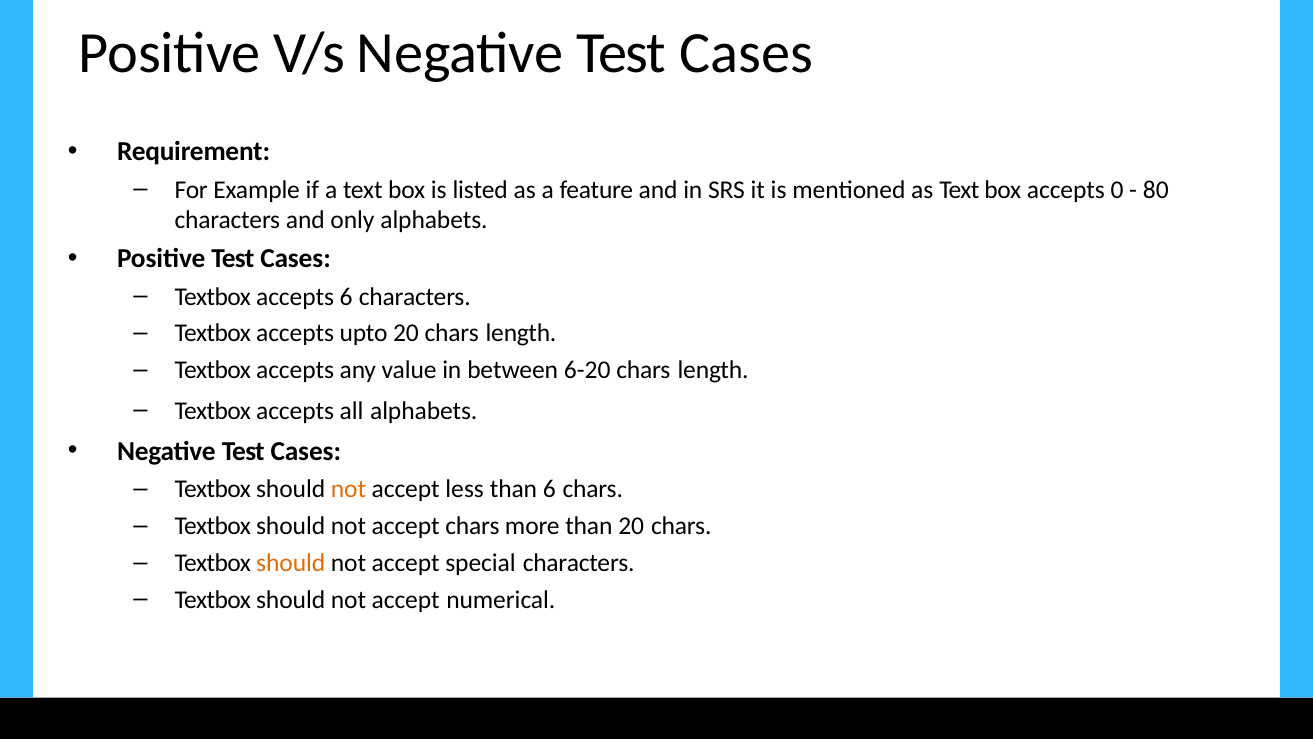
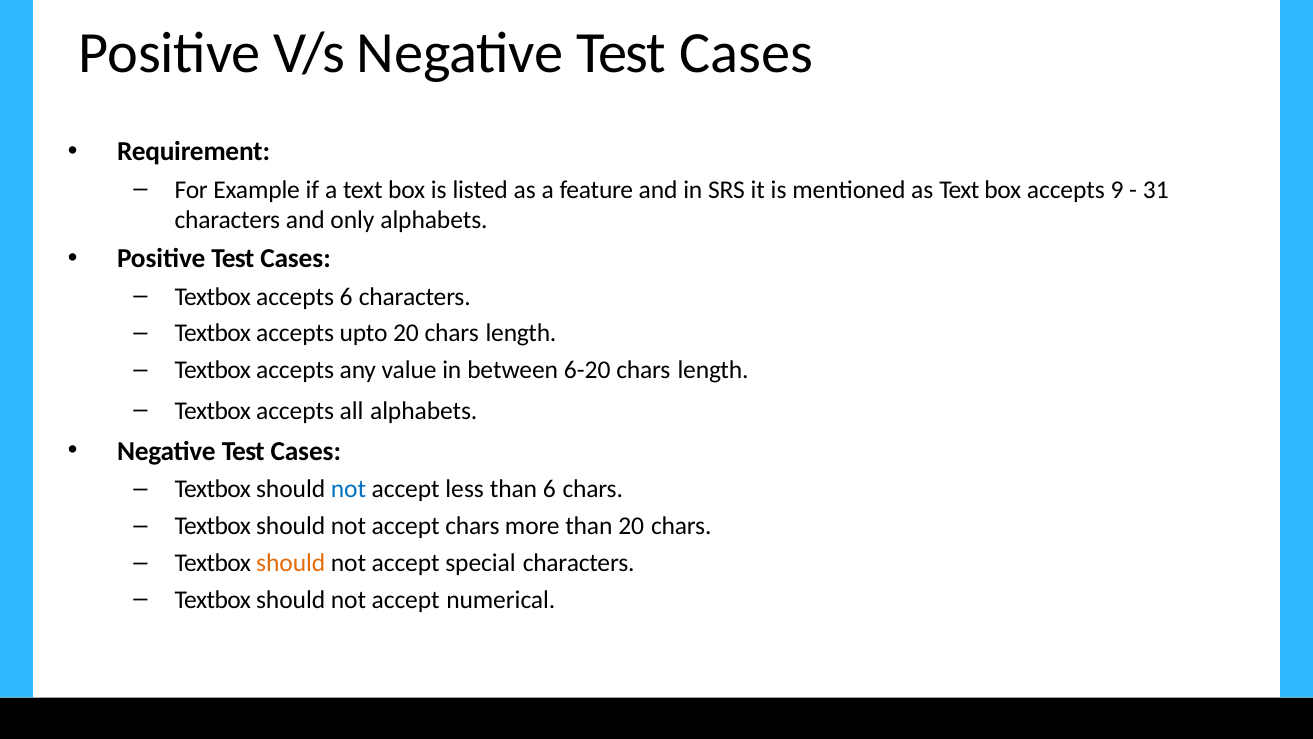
0: 0 -> 9 (1117, 190)
80: 80 -> 31 (1156, 190)
not colour: orange -> blue (349, 489)
